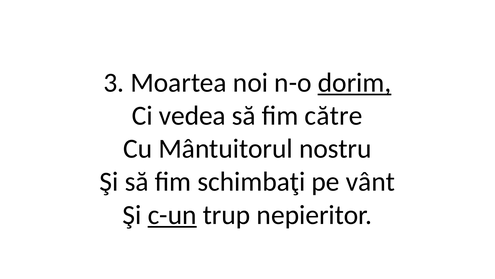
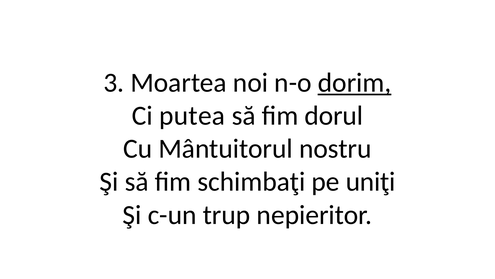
vedea: vedea -> putea (192, 116)
către: către -> dorul (334, 116)
vânt: vânt -> uniţi (371, 182)
c-un underline: present -> none (172, 215)
